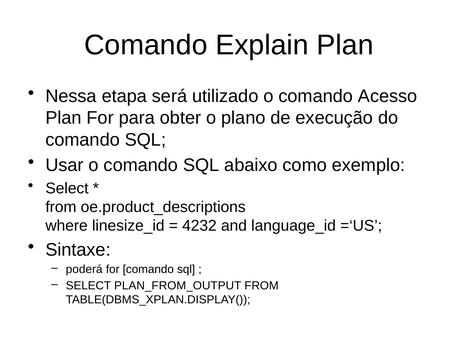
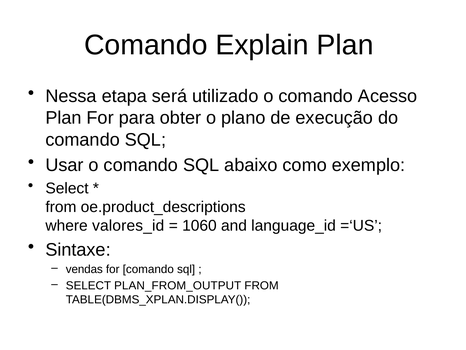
linesize_id: linesize_id -> valores_id (128, 225)
4232: 4232 -> 1060 (199, 225)
poderá: poderá -> vendas (84, 269)
